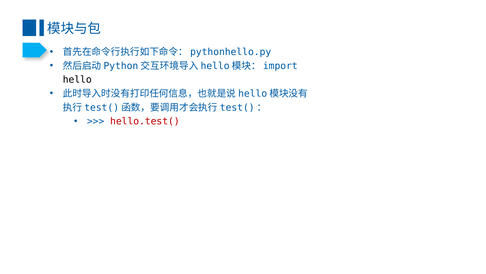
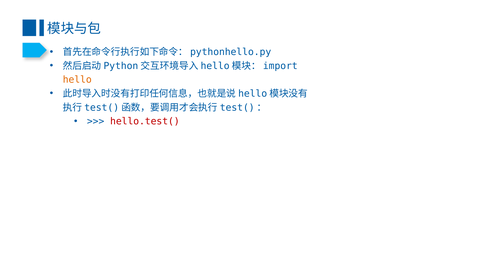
hello colour: black -> orange (77, 80)
